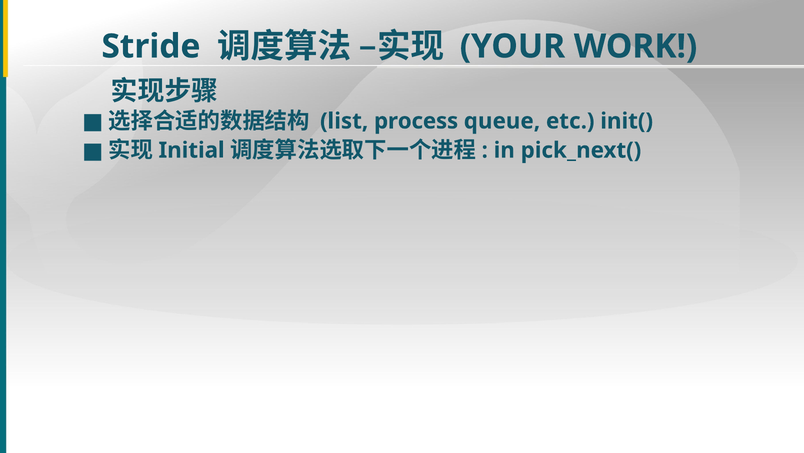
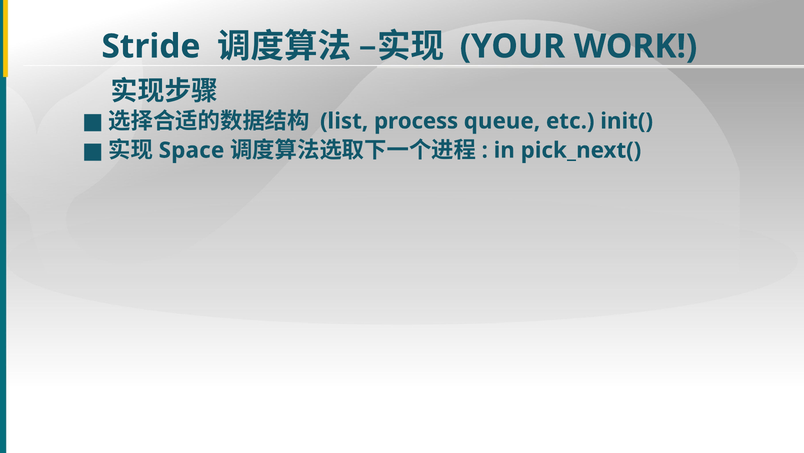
Initial: Initial -> Space (191, 150)
